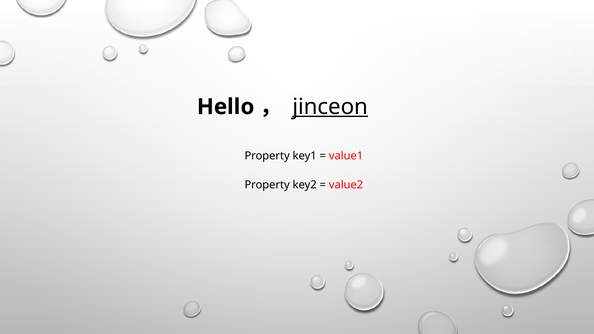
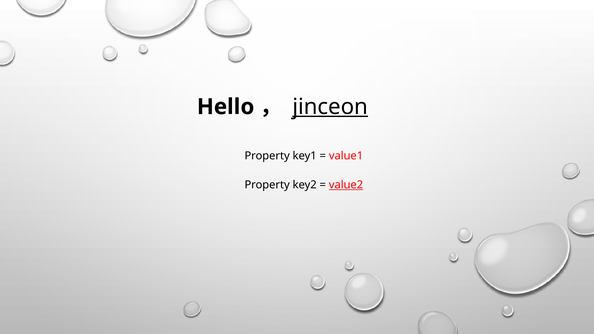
value2 underline: none -> present (346, 185)
